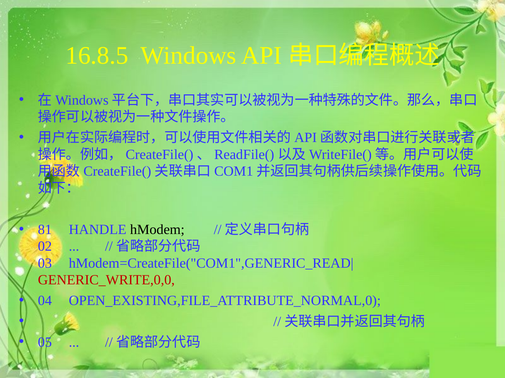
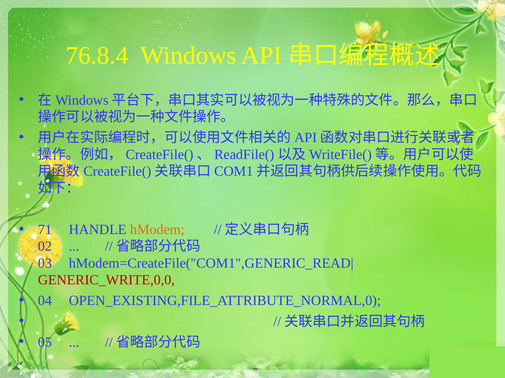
16.8.5: 16.8.5 -> 76.8.4 (97, 56)
81: 81 -> 71 (45, 230)
hModem colour: black -> orange (157, 230)
